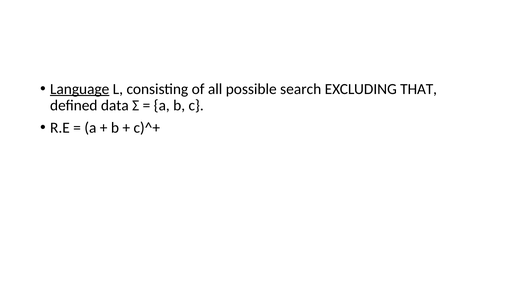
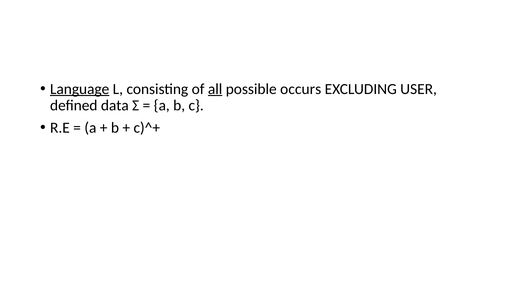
all underline: none -> present (215, 89)
search: search -> occurs (301, 89)
THAT: THAT -> USER (419, 89)
